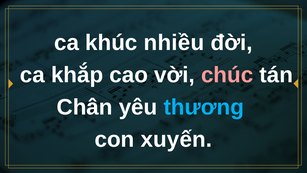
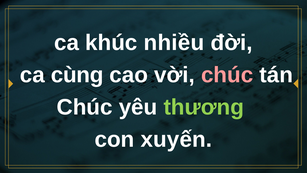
khắp: khắp -> cùng (77, 75)
Chân: Chân -> Chúc (85, 107)
thương colour: light blue -> light green (204, 107)
